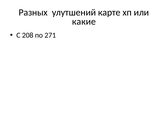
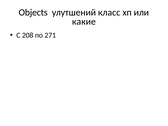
Разных: Разных -> Objects (33, 12)
карте: карте -> класс (109, 12)
